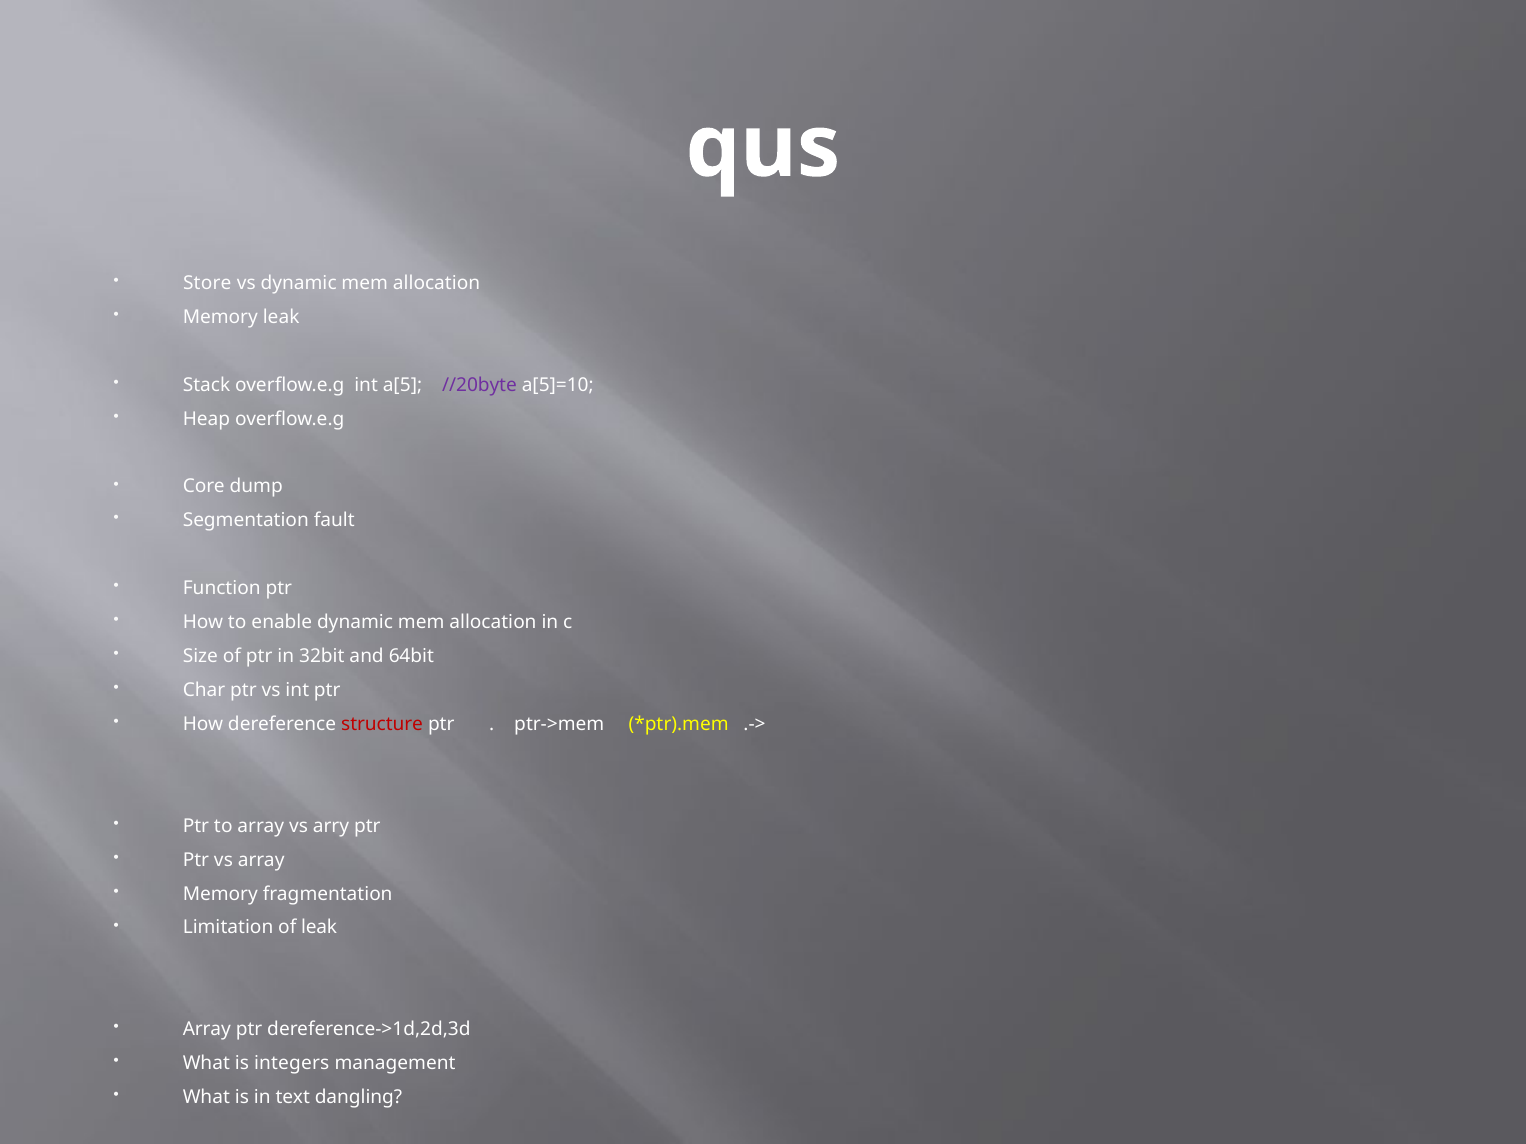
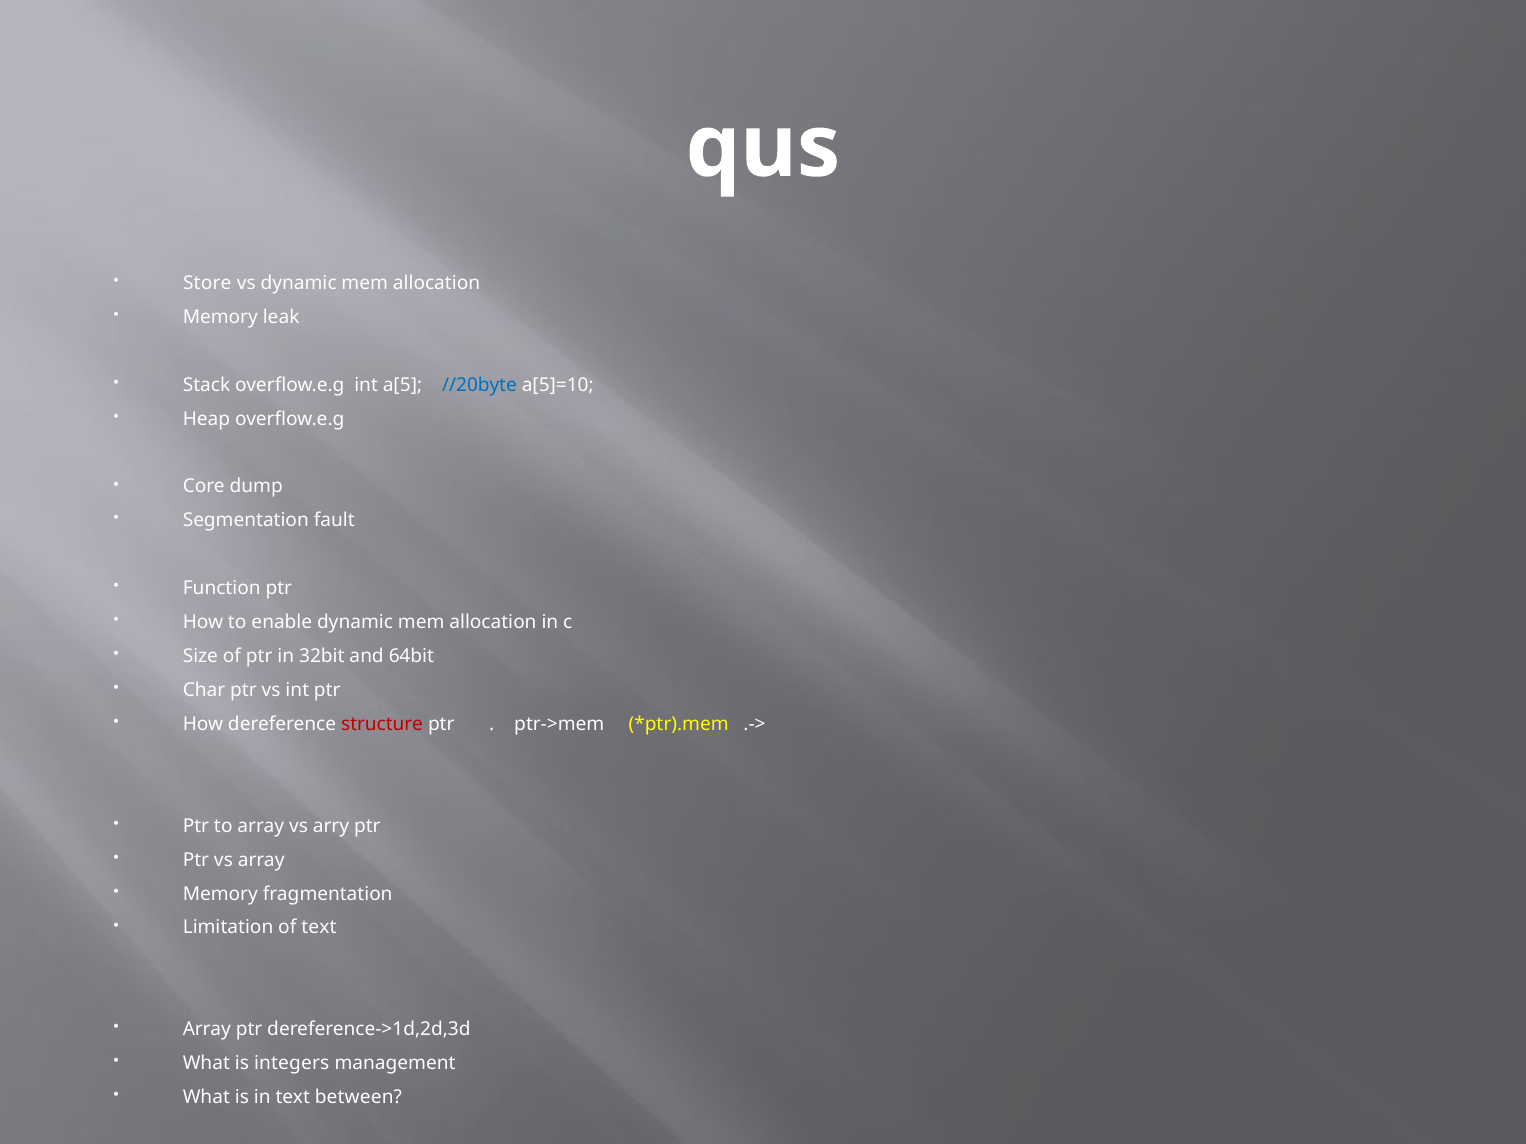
//20byte colour: purple -> blue (479, 385)
of leak: leak -> text (319, 928)
dangling: dangling -> between (358, 1098)
